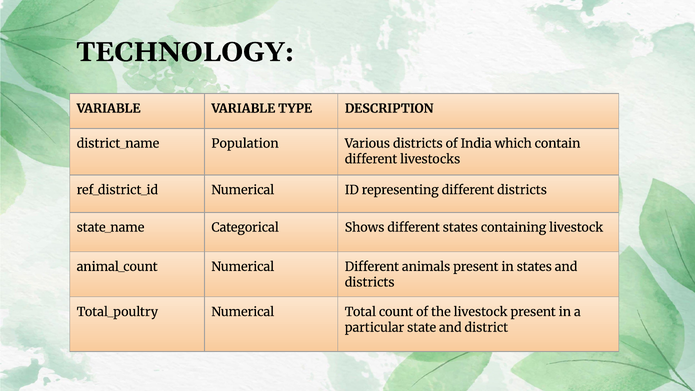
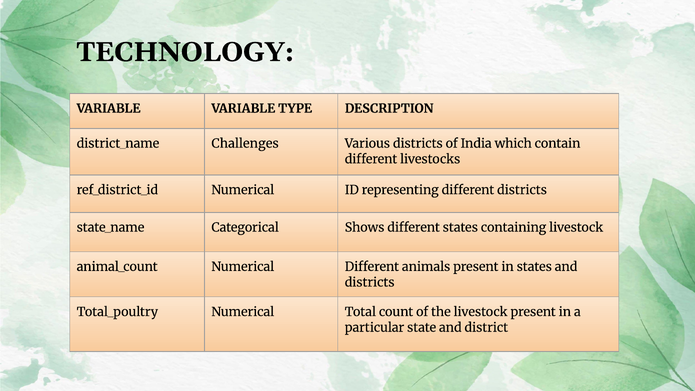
Population: Population -> Challenges (245, 144)
